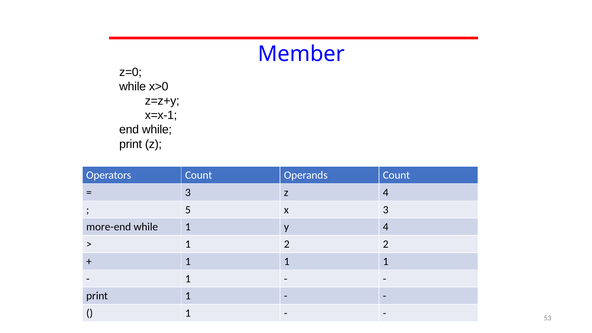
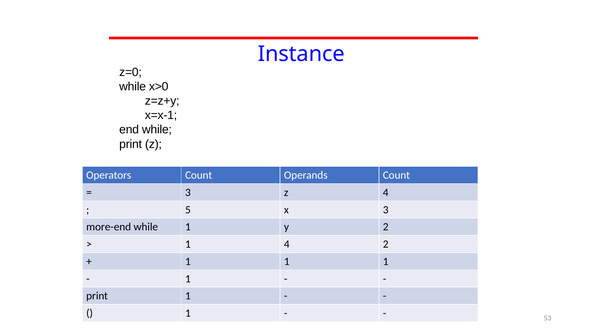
Member: Member -> Instance (301, 54)
y 4: 4 -> 2 (386, 227)
1 2: 2 -> 4 (287, 244)
